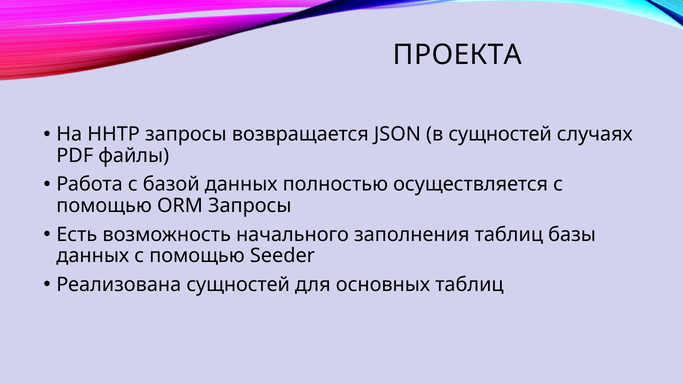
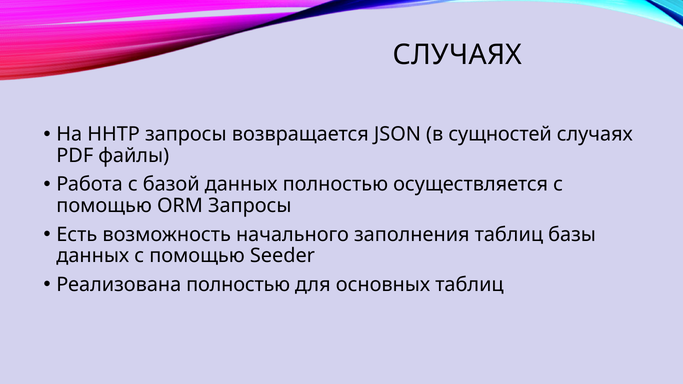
ПРОЕКТА: ПРОЕКТА -> СЛУЧАЯХ (457, 55)
Реализована сущностей: сущностей -> полностью (238, 285)
